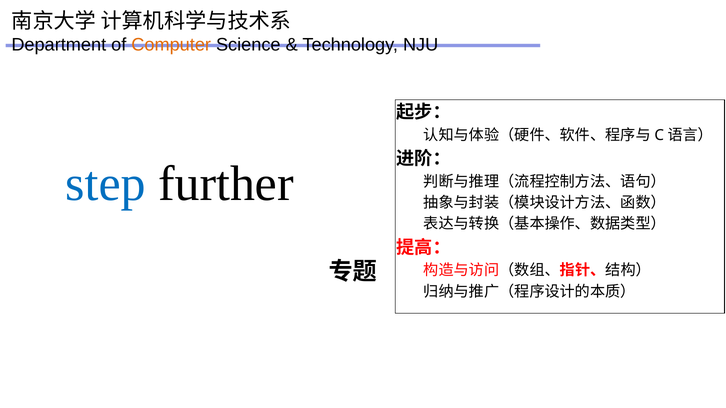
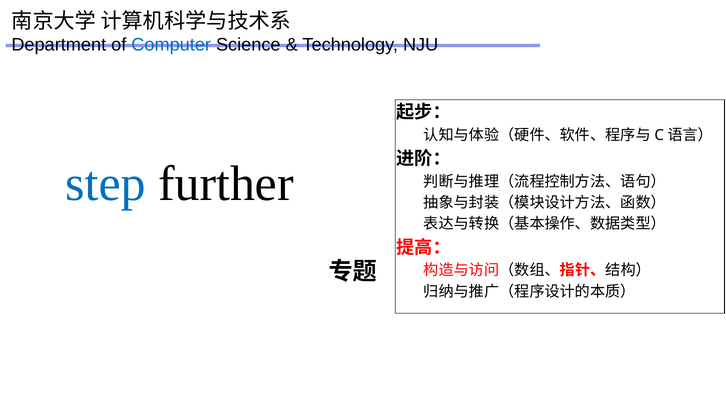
Computer colour: orange -> blue (171, 45)
